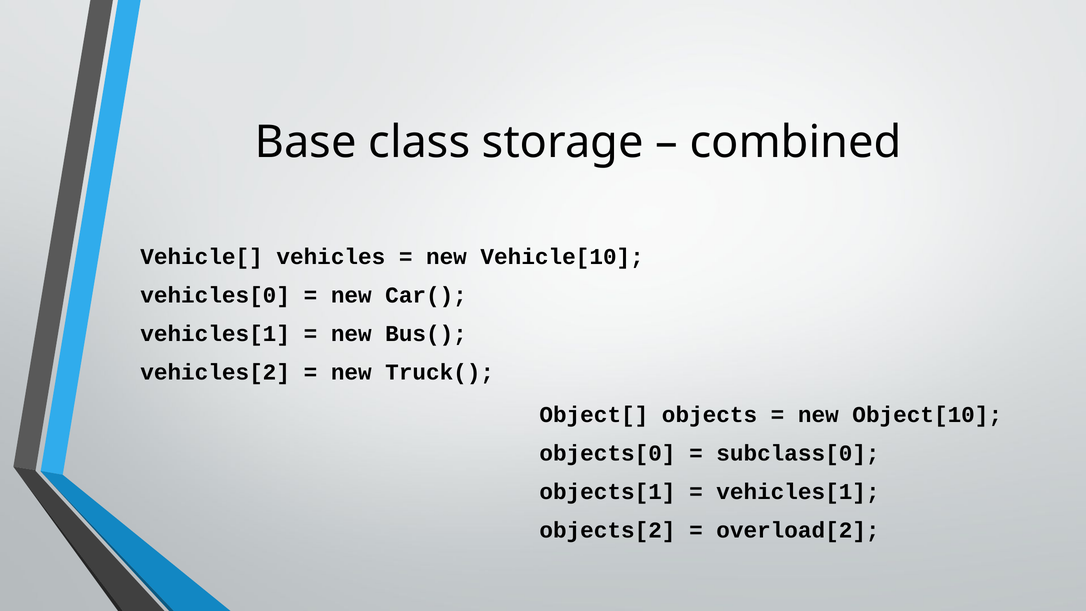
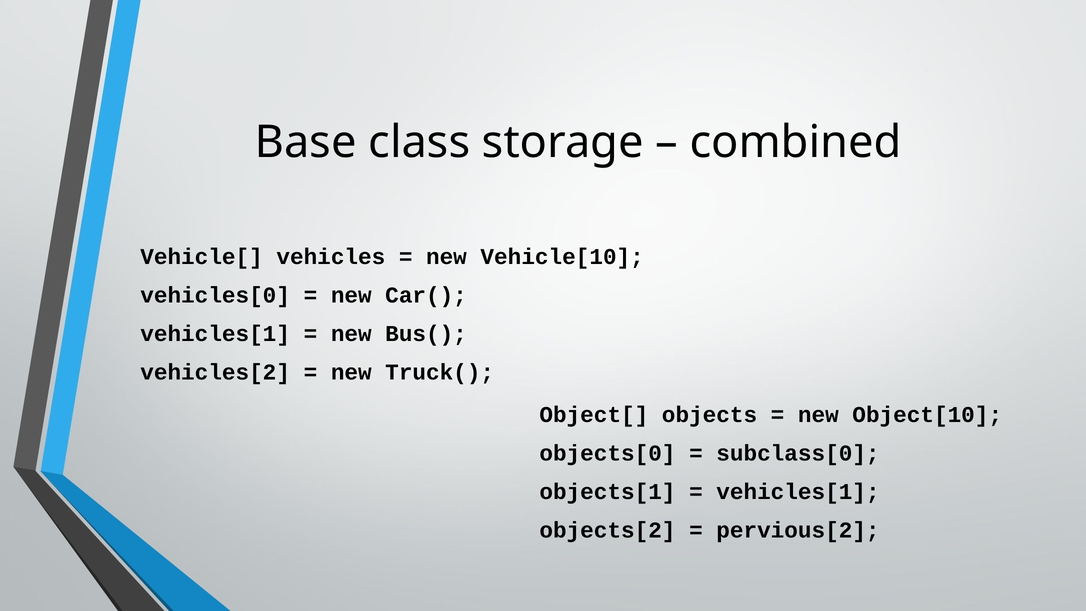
overload[2: overload[2 -> pervious[2 (798, 530)
